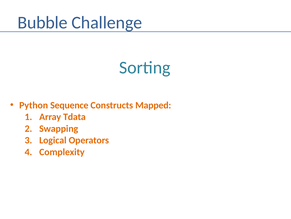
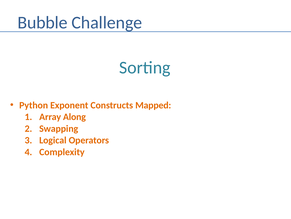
Sequence: Sequence -> Exponent (69, 105)
Tdata: Tdata -> Along (74, 117)
